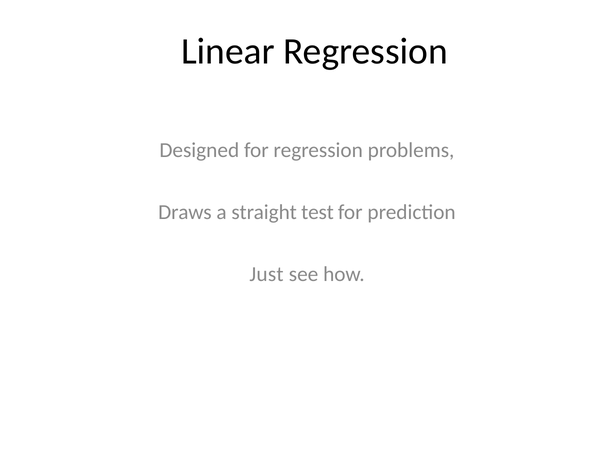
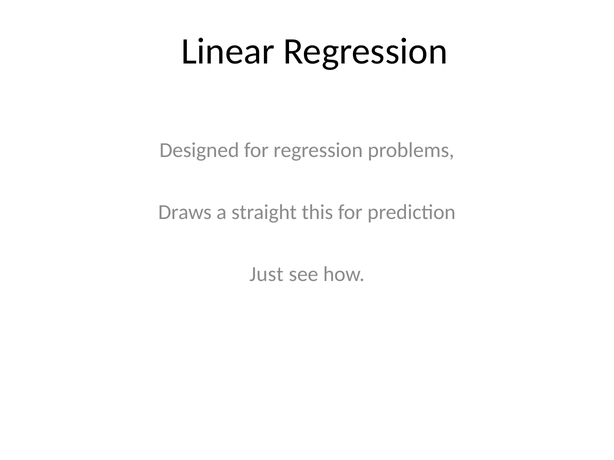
test: test -> this (317, 212)
